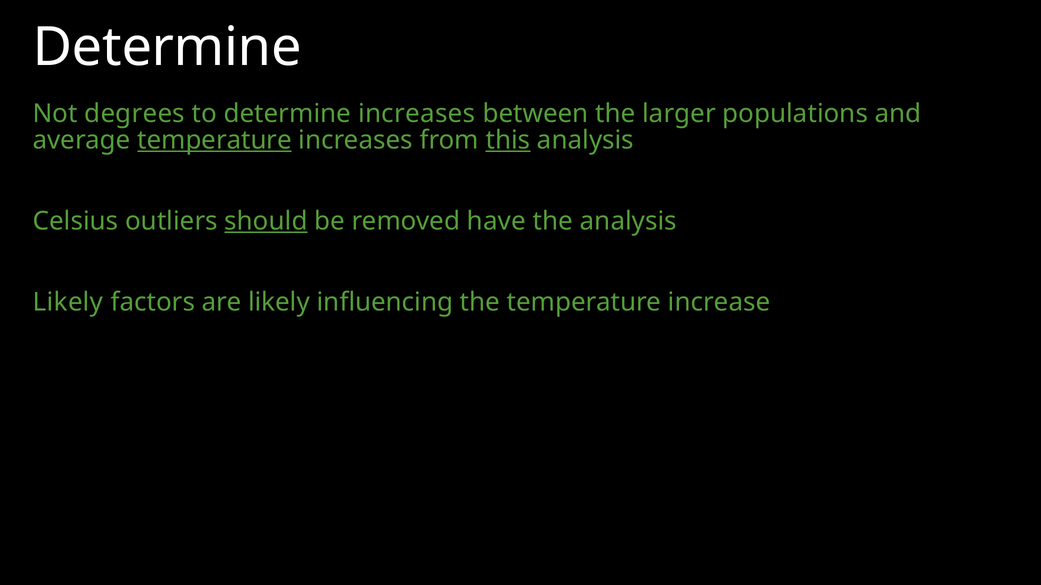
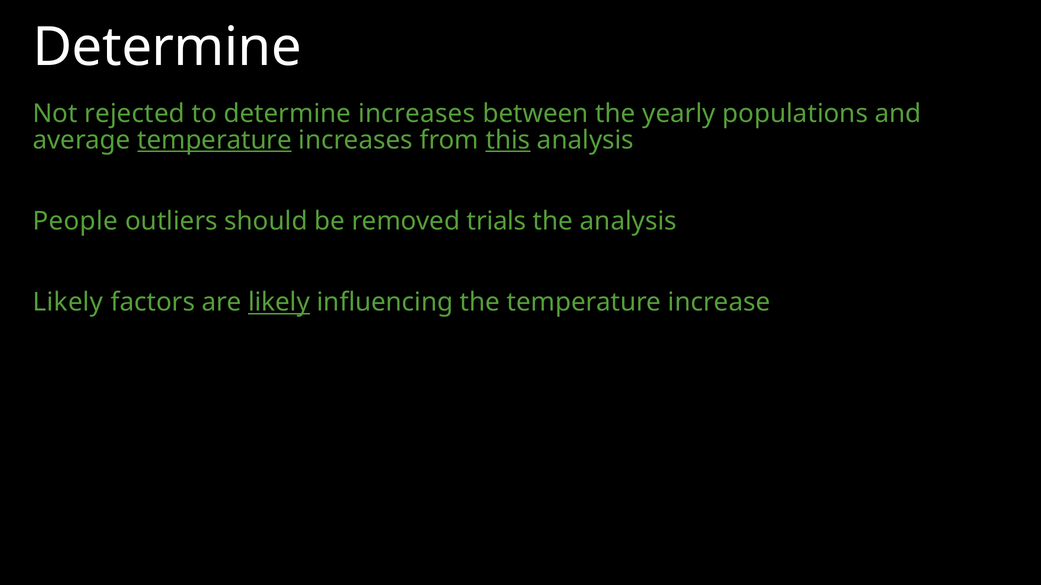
degrees: degrees -> rejected (135, 114)
larger: larger -> yearly (679, 114)
Celsius: Celsius -> People (75, 221)
should underline: present -> none (266, 221)
have: have -> trials (497, 221)
likely underline: none -> present (279, 303)
